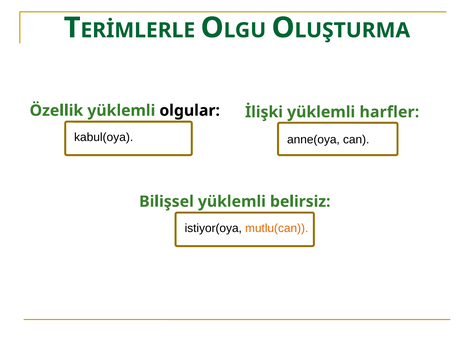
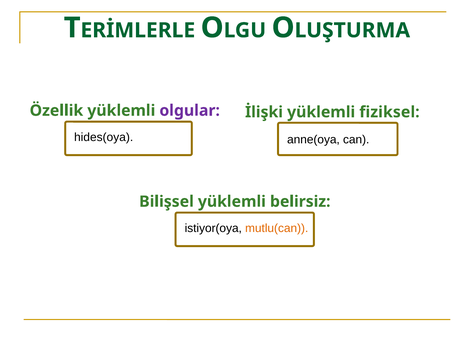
olgular colour: black -> purple (190, 111)
harfler: harfler -> fiziksel (389, 112)
kabul(oya: kabul(oya -> hides(oya (104, 138)
